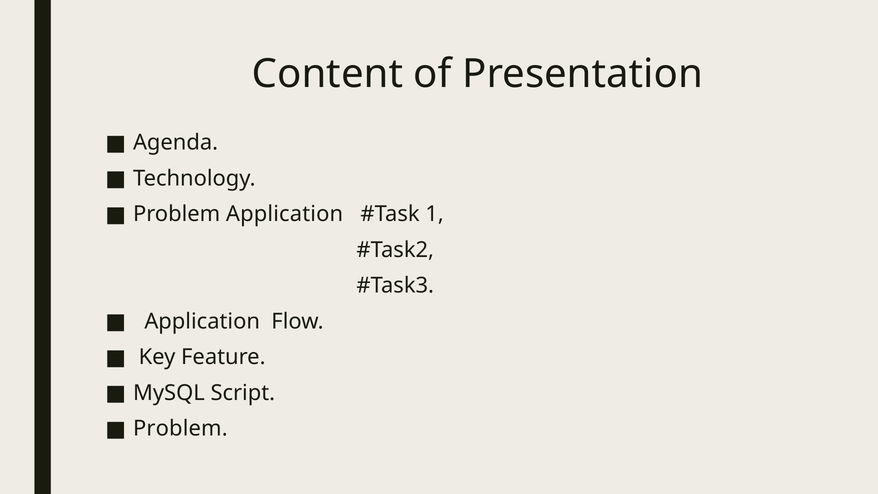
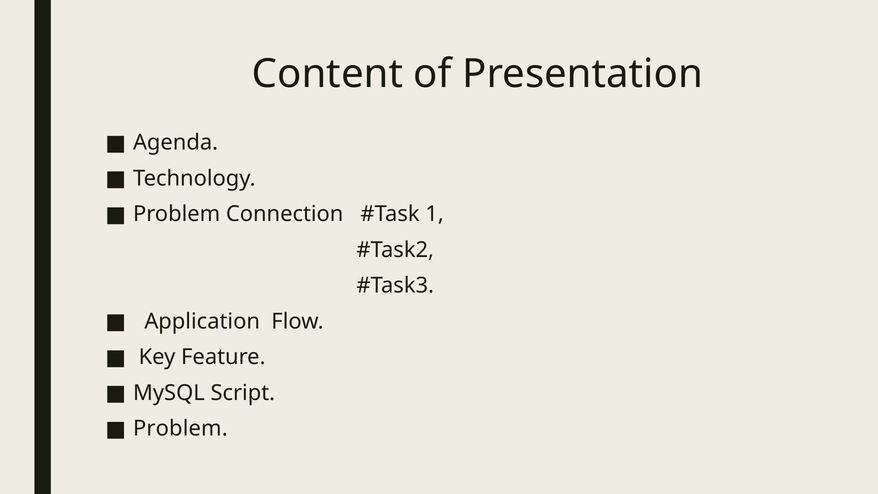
Problem Application: Application -> Connection (285, 214)
